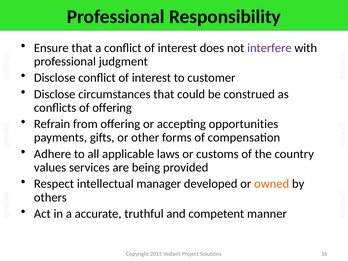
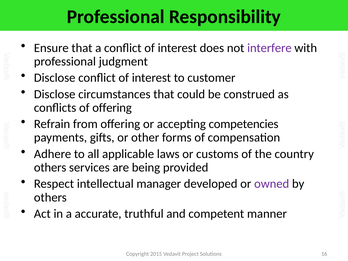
opportunities: opportunities -> competencies (244, 124)
values: values -> others (50, 167)
owned colour: orange -> purple (272, 184)
